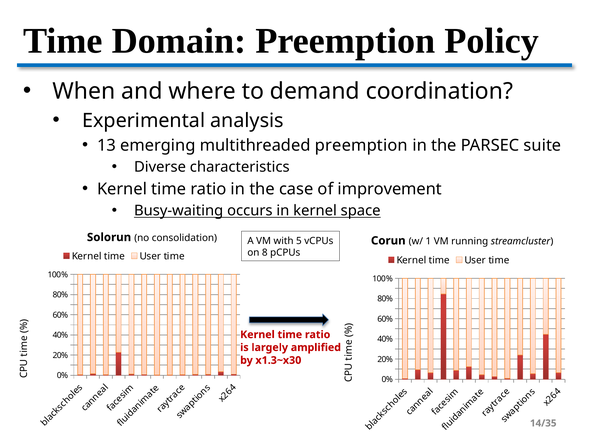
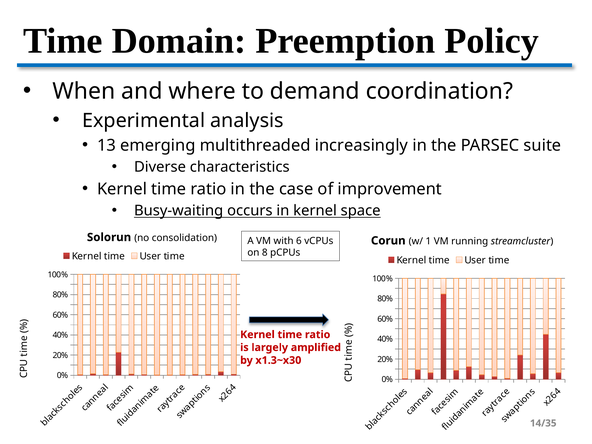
multithreaded preemption: preemption -> increasingly (361, 145)
with 5: 5 -> 6 (299, 241)
